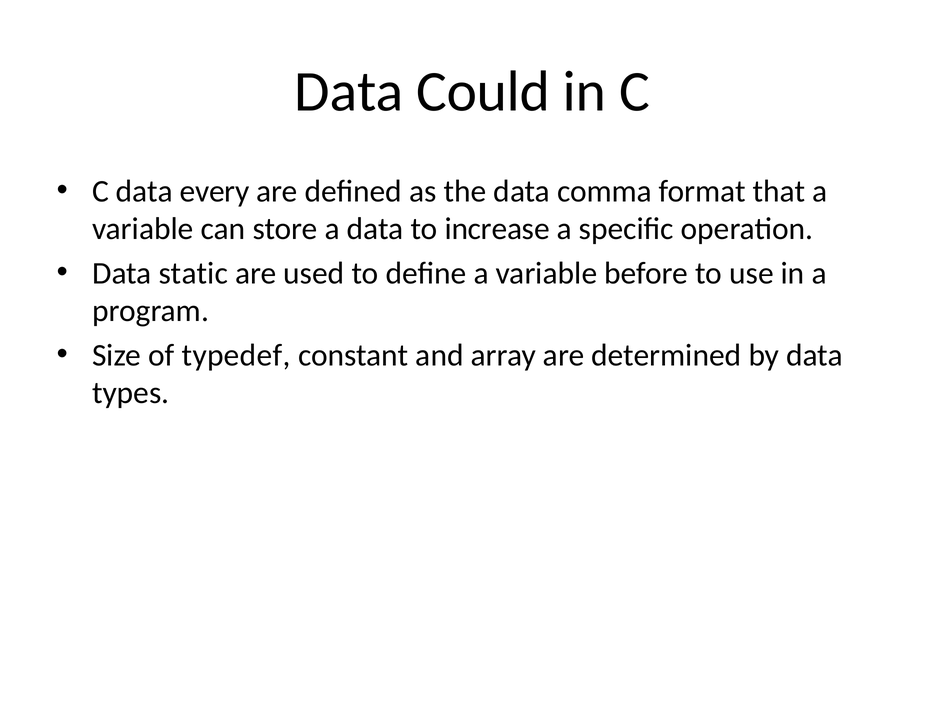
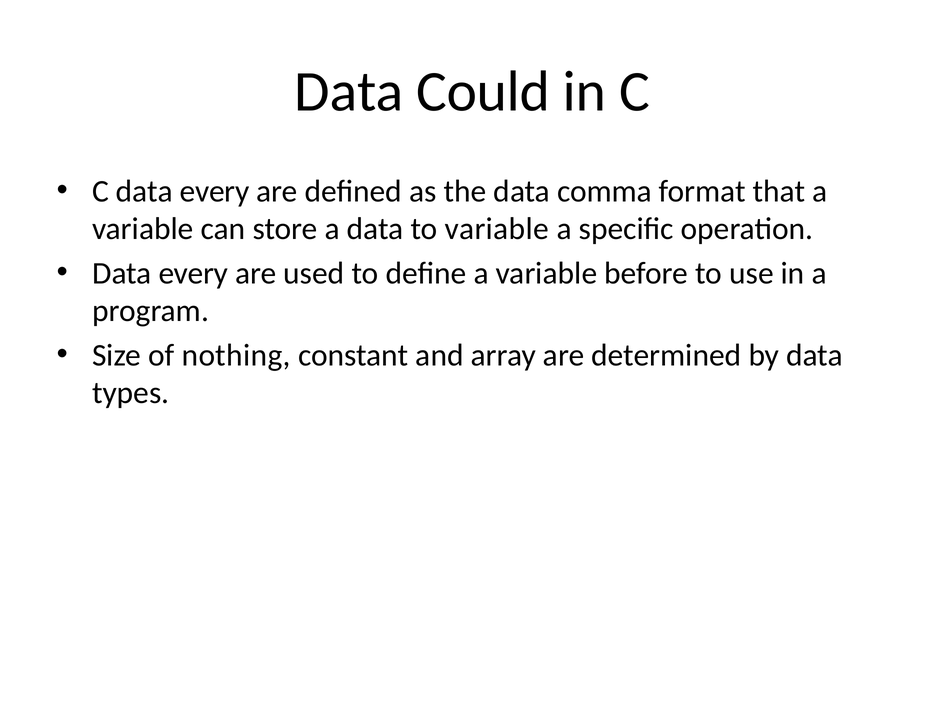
to increase: increase -> variable (497, 229)
static: static -> every (193, 273)
typedef: typedef -> nothing (236, 355)
